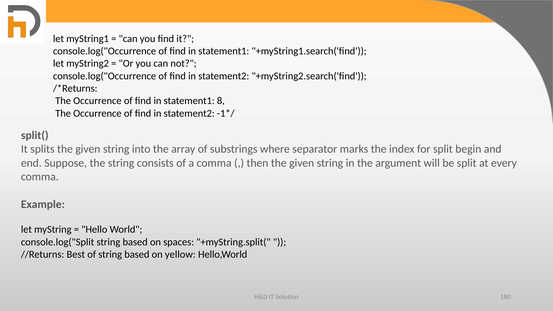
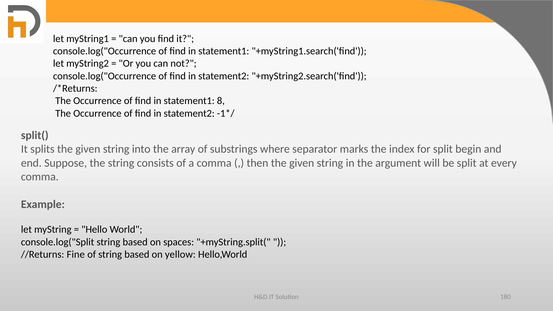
Best: Best -> Fine (76, 254)
